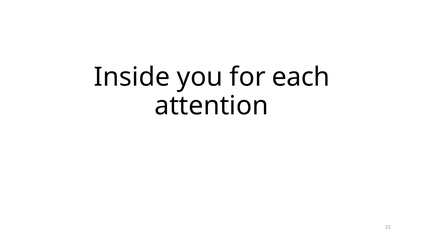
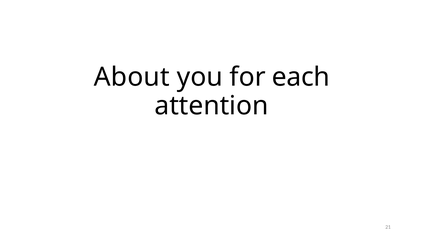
Inside: Inside -> About (132, 77)
